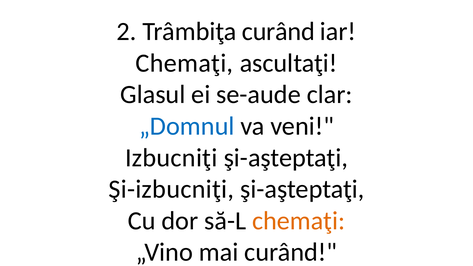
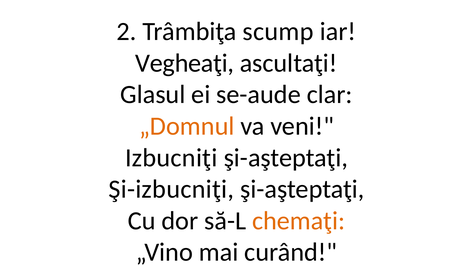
Trâmbiţa curând: curând -> scump (278, 32)
Chemaţi: Chemaţi -> Vegheaţi (185, 63)
„Domnul colour: blue -> orange (187, 126)
